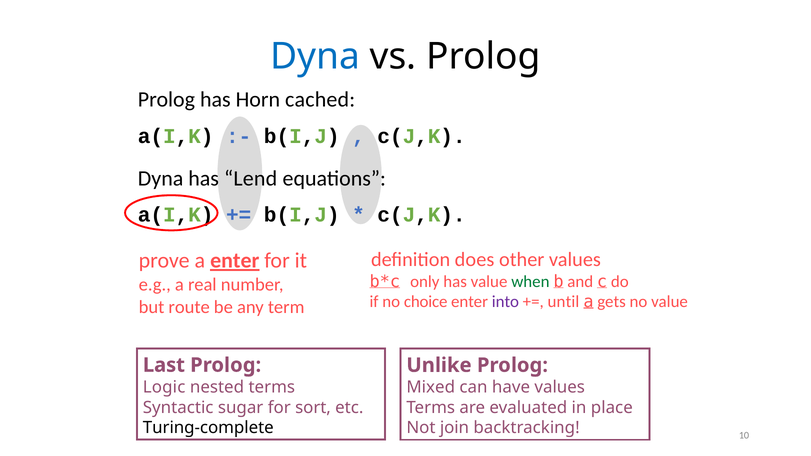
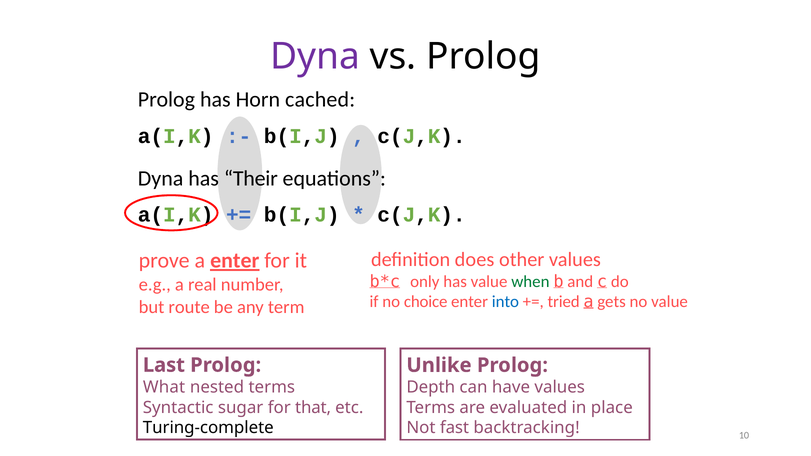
Dyna colour: blue -> purple (315, 56)
Lend: Lend -> Their (251, 178)
into colour: purple -> blue (505, 302)
until: until -> tried (564, 302)
Logic: Logic -> What (164, 387)
Mixed: Mixed -> Depth (431, 387)
sort: sort -> that (313, 408)
join: join -> fast (455, 428)
